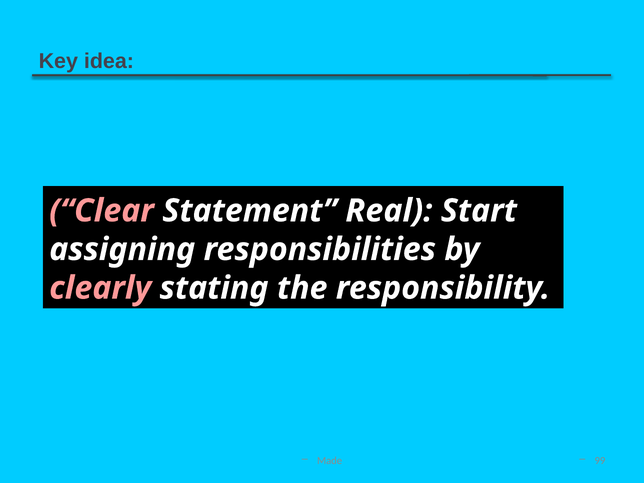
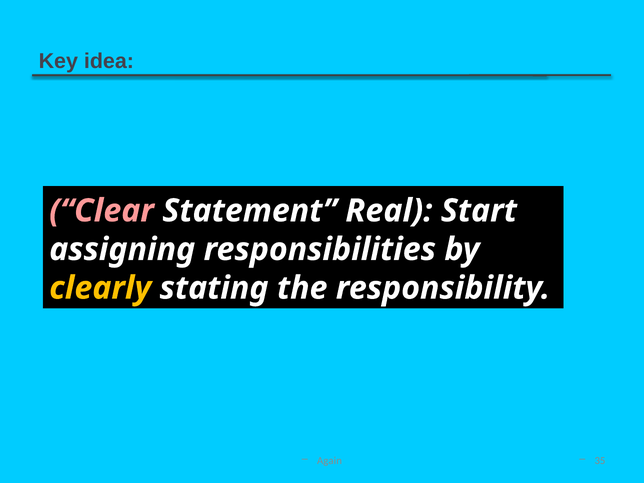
clearly colour: pink -> yellow (100, 288)
99: 99 -> 35 (600, 461)
Made: Made -> Again (329, 460)
